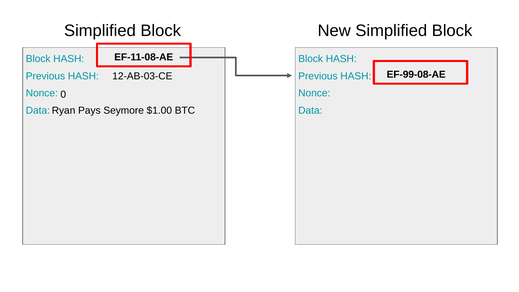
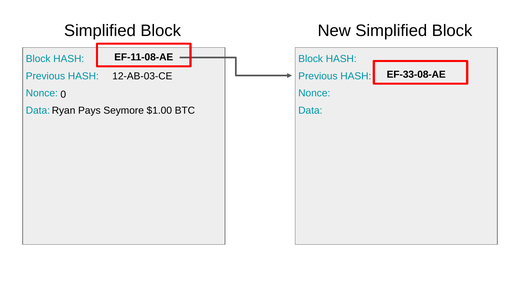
EF-99-08-AE: EF-99-08-AE -> EF-33-08-AE (416, 74)
